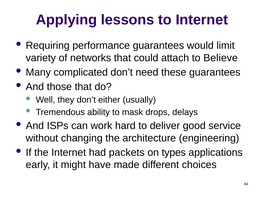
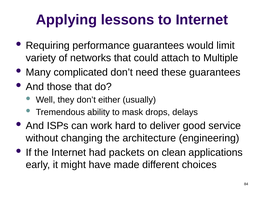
Believe: Believe -> Multiple (221, 58)
types: types -> clean (174, 152)
